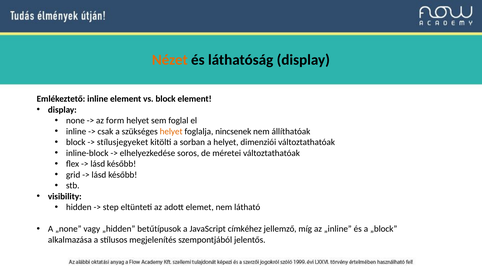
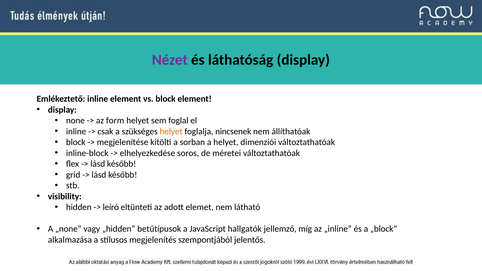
Nézet colour: orange -> purple (170, 60)
stílusjegyeket: stílusjegyeket -> megjelenítése (123, 142)
step: step -> leíró (111, 207)
címkéhez: címkéhez -> hallgatók (245, 229)
